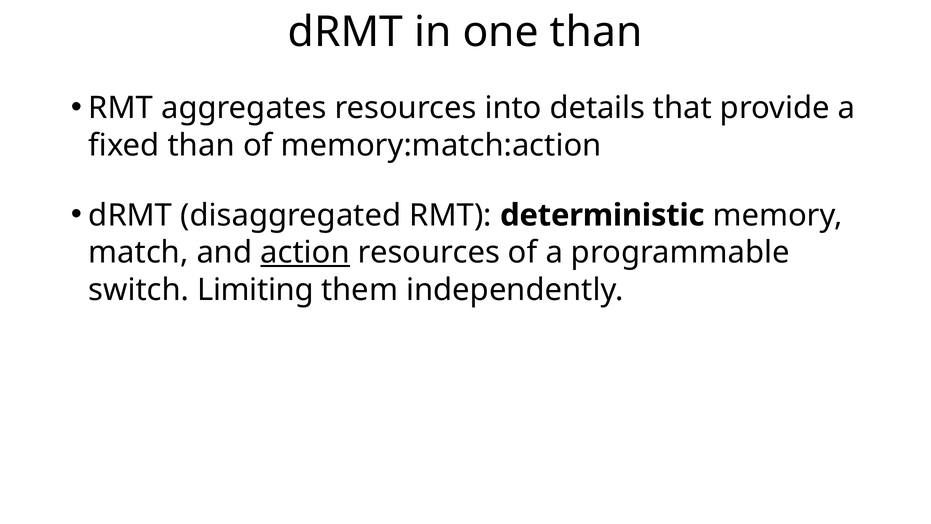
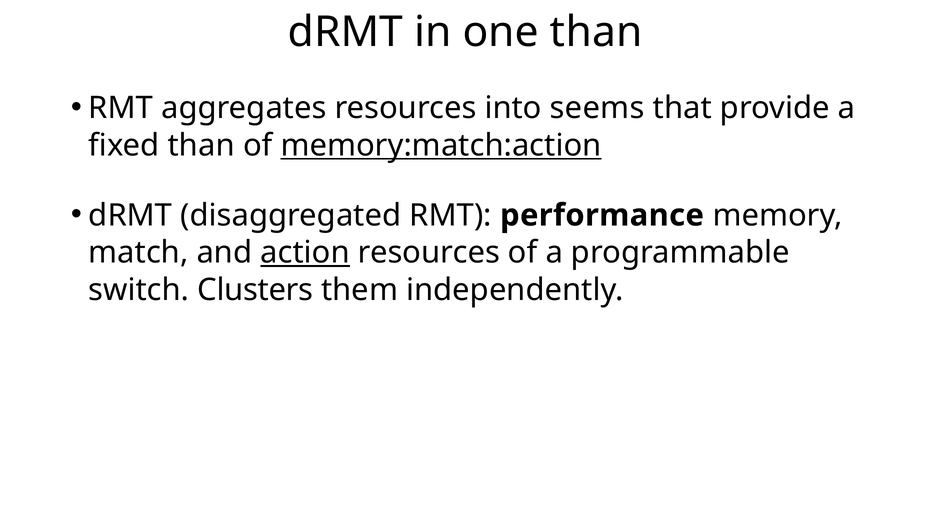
details: details -> seems (597, 108)
memory:match:action underline: none -> present (441, 145)
deterministic: deterministic -> performance (602, 215)
Limiting: Limiting -> Clusters (255, 290)
